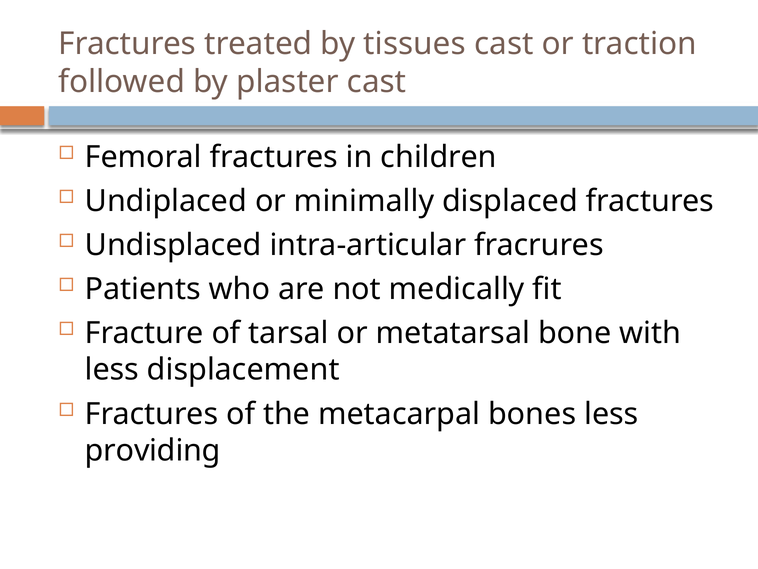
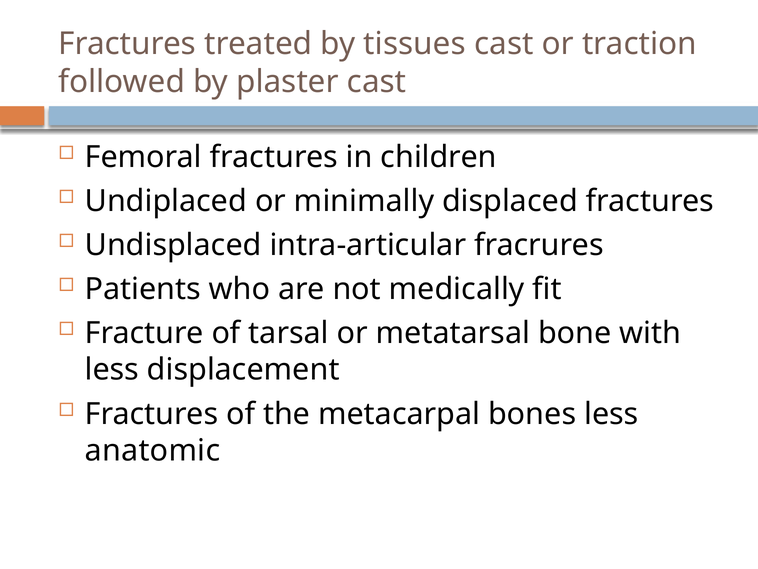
providing: providing -> anatomic (152, 450)
